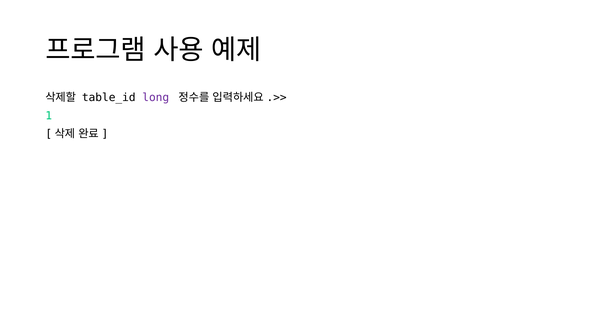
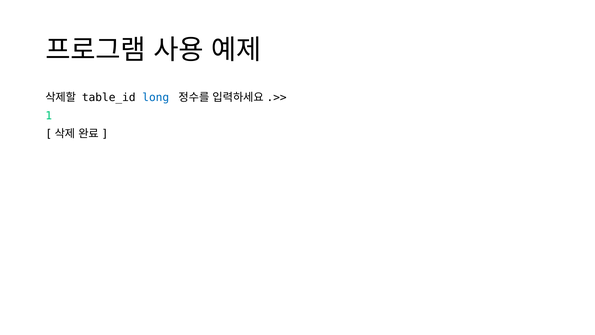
long colour: purple -> blue (156, 97)
